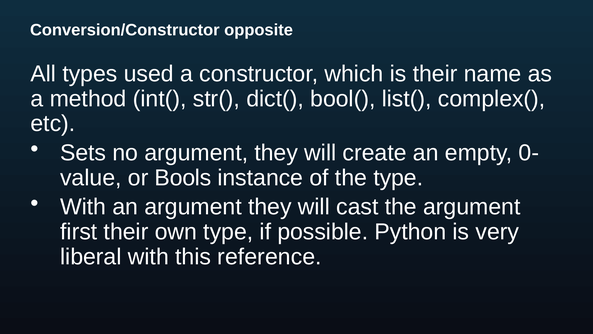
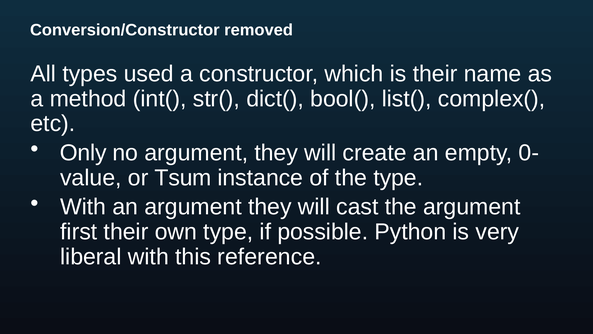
opposite: opposite -> removed (259, 30)
Sets: Sets -> Only (83, 153)
Bools: Bools -> Tsum (183, 178)
